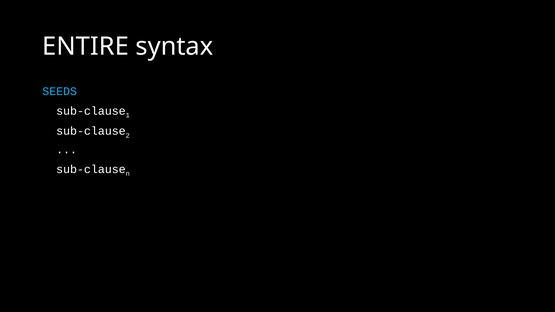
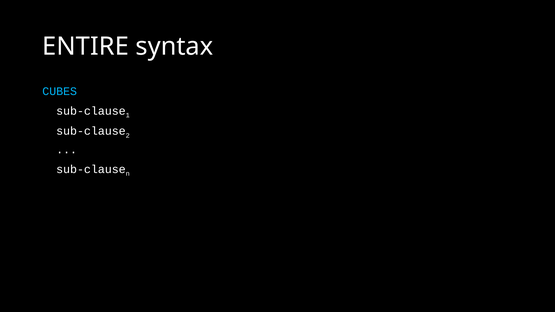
SEEDS: SEEDS -> CUBES (60, 91)
